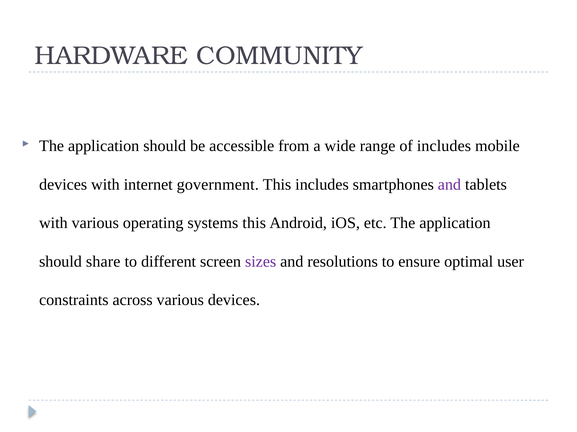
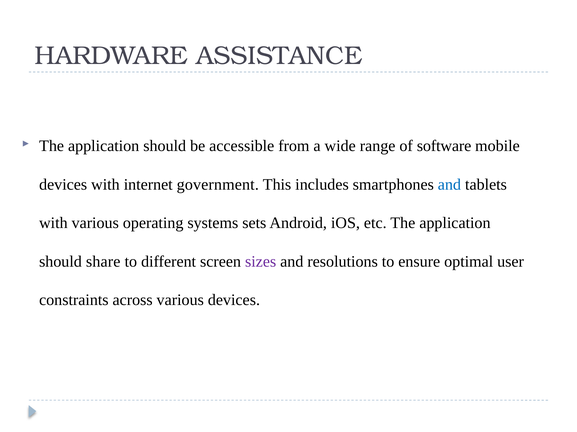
COMMUNITY: COMMUNITY -> ASSISTANCE (279, 56)
of includes: includes -> software (444, 146)
and colour: purple -> blue (449, 185)
systems this: this -> sets (254, 223)
